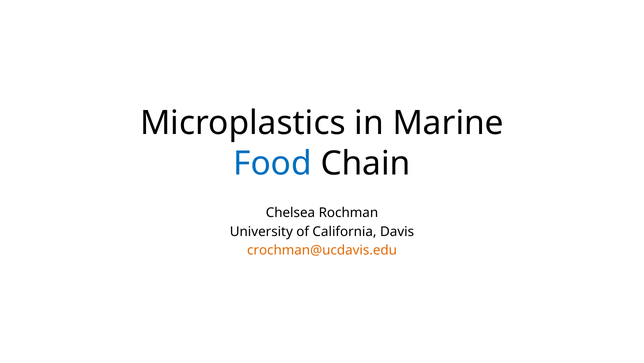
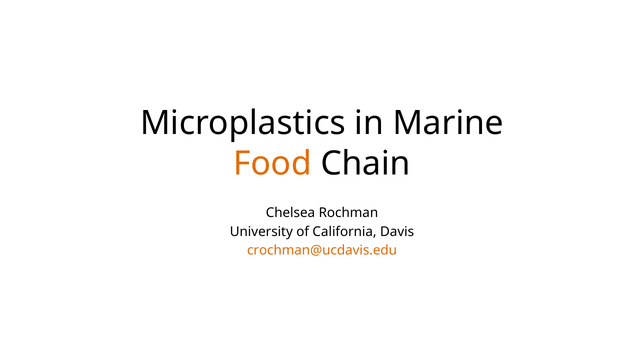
Food colour: blue -> orange (273, 163)
